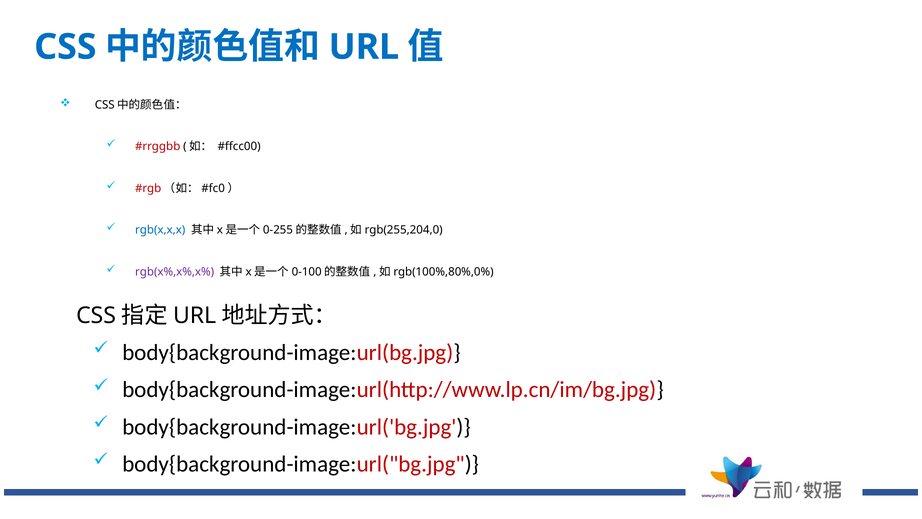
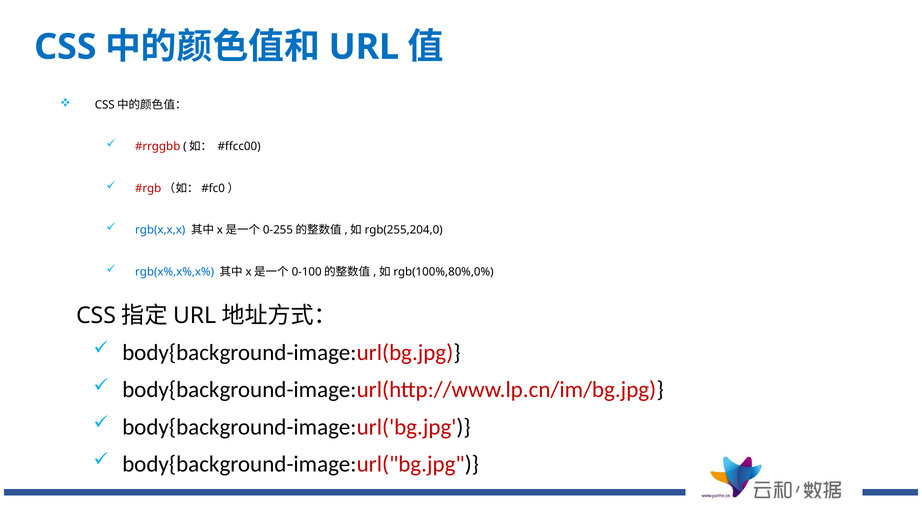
rgb(x%,x%,x% colour: purple -> blue (175, 272)
